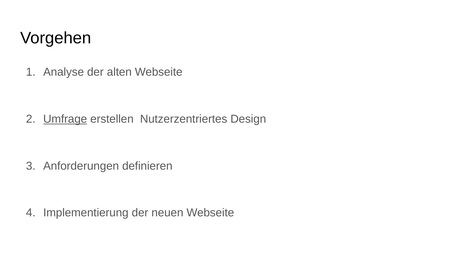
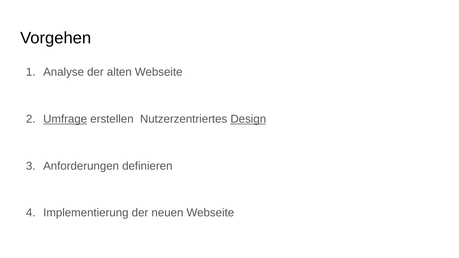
Design underline: none -> present (248, 119)
